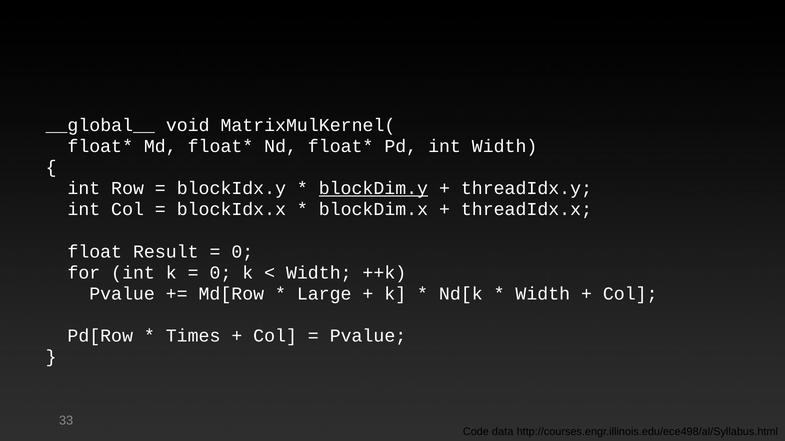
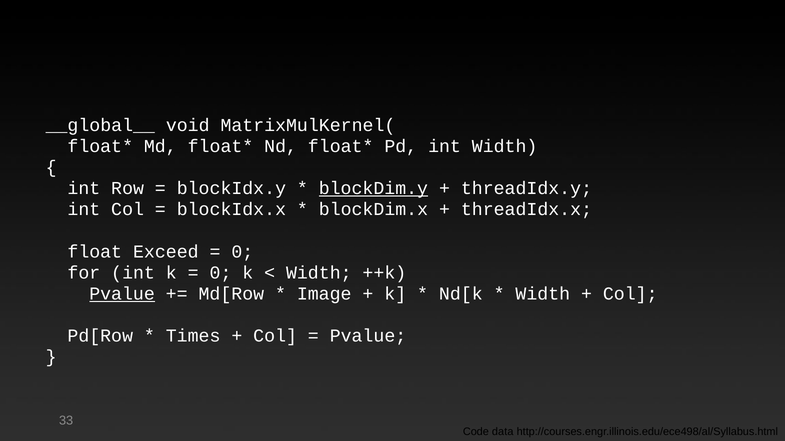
Result: Result -> Exceed (166, 252)
Pvalue underline: none -> present (122, 294)
Large: Large -> Image (324, 294)
